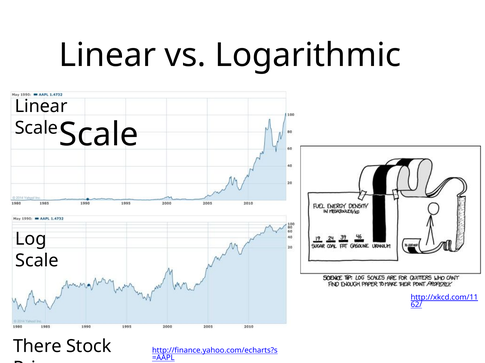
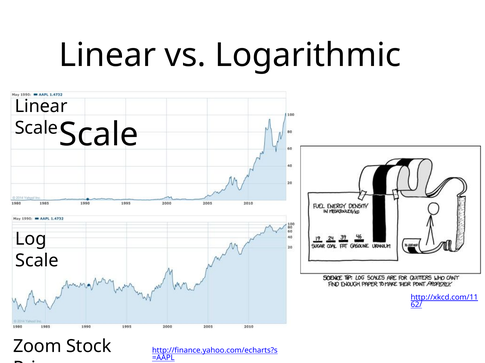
There: There -> Zoom (37, 347)
